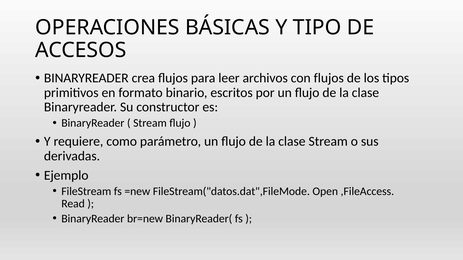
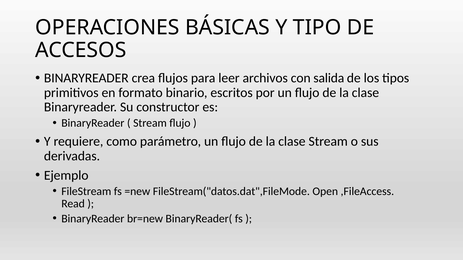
con flujos: flujos -> salida (329, 78)
